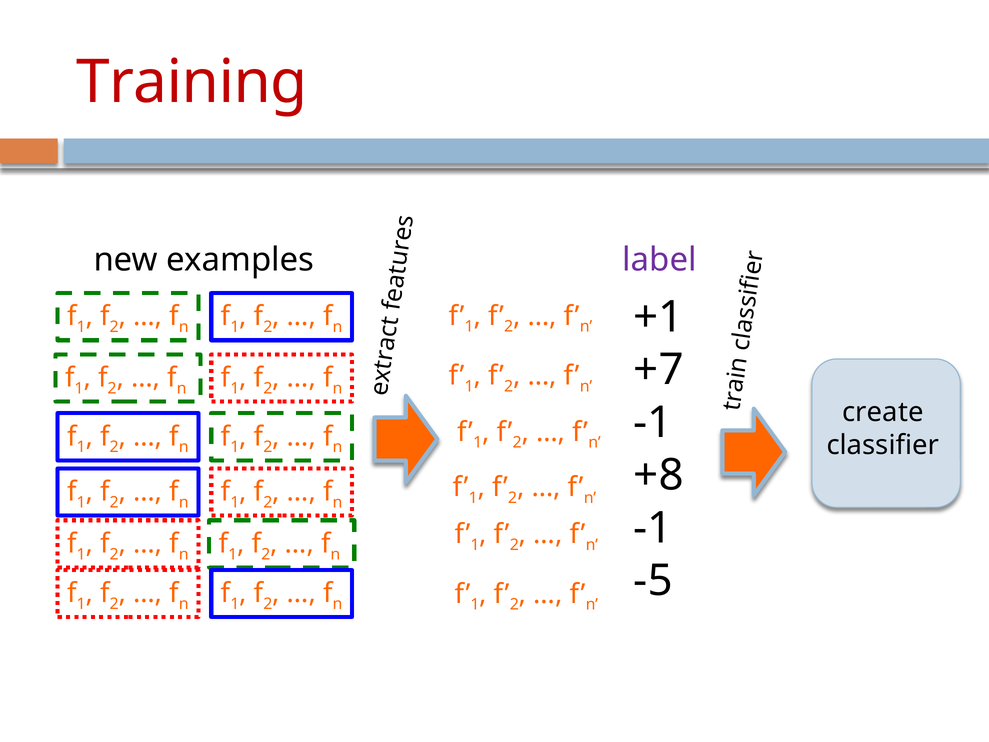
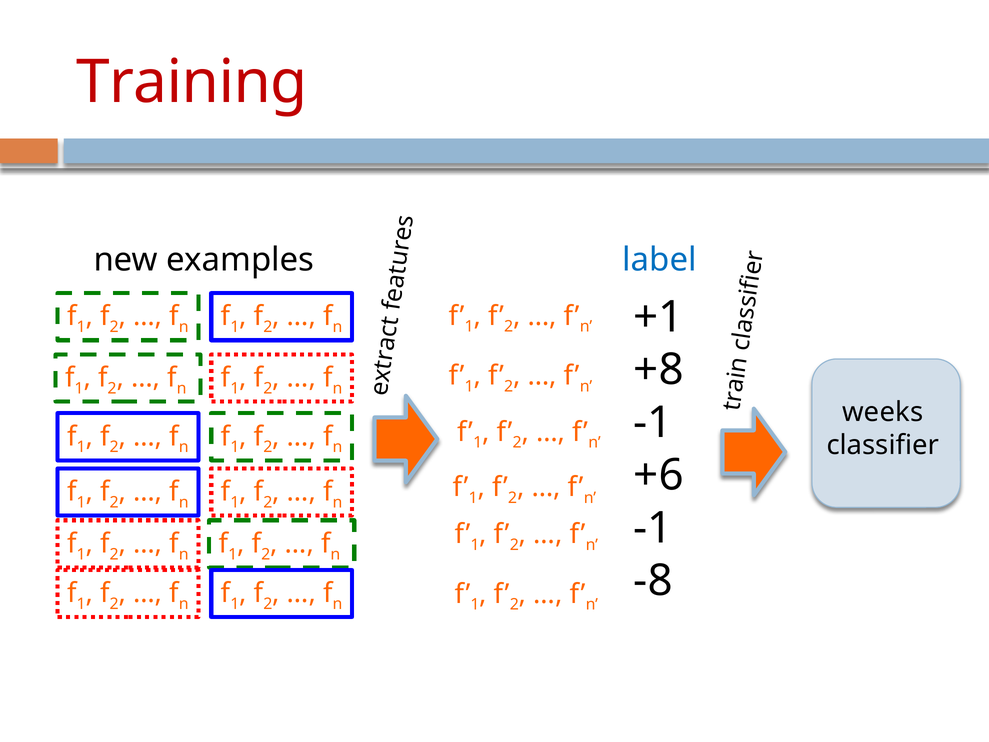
label colour: purple -> blue (659, 260)
+7: +7 -> +8 (659, 370)
create: create -> weeks (883, 412)
+8: +8 -> +6 (659, 475)
-5: -5 -> -8 (653, 581)
